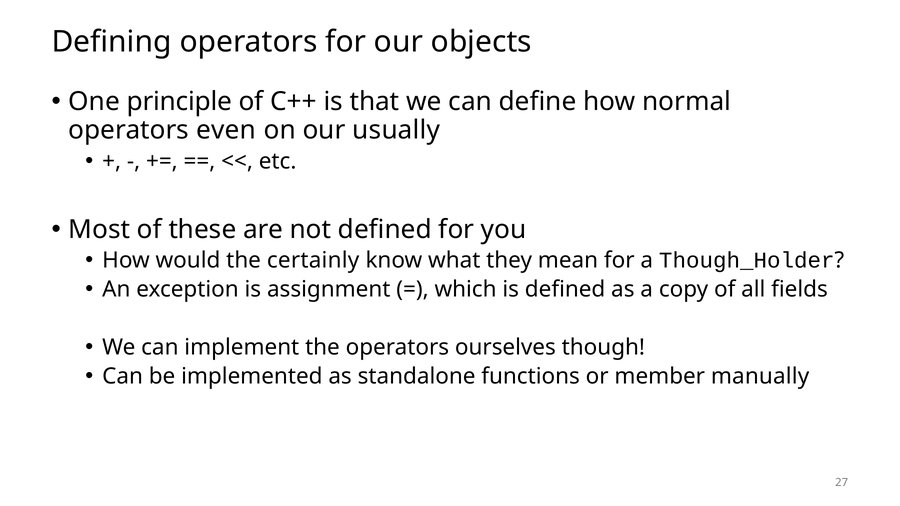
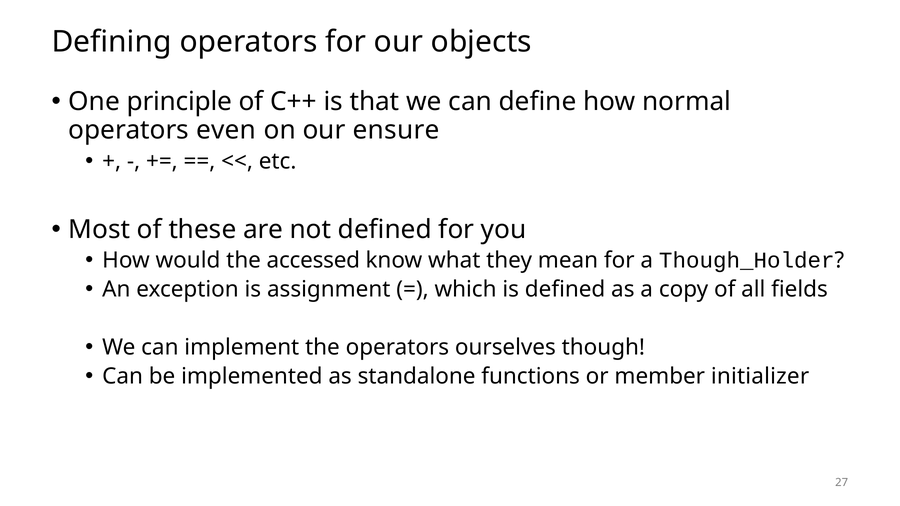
usually: usually -> ensure (396, 130)
certainly: certainly -> accessed (313, 261)
manually: manually -> initializer (760, 376)
